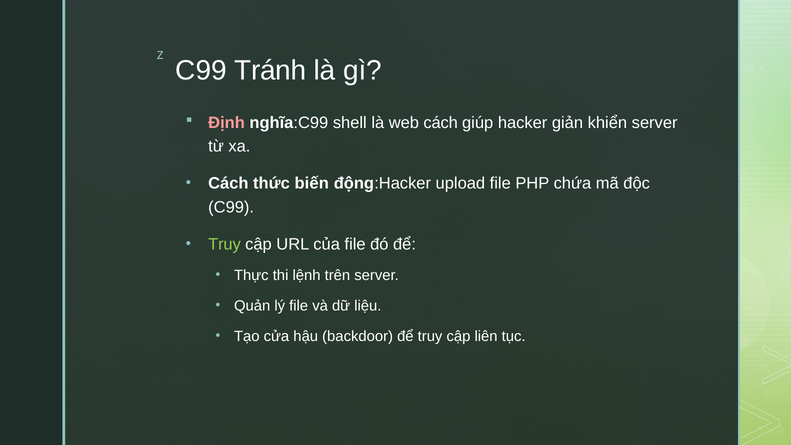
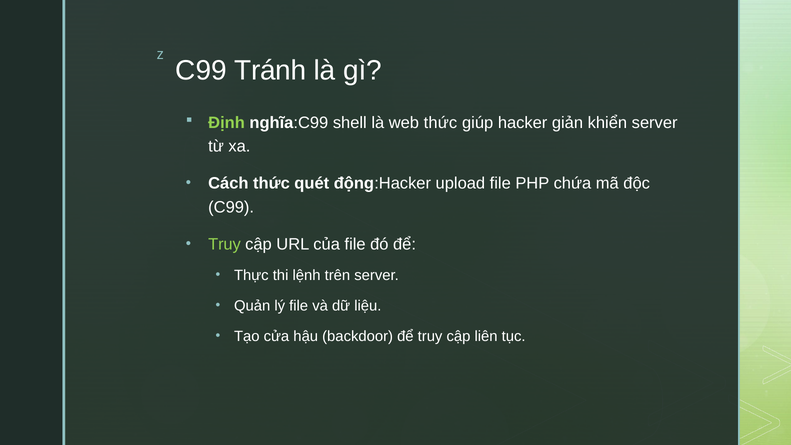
Định colour: pink -> light green (227, 123)
web cách: cách -> thức (440, 123)
biến: biến -> quét (312, 183)
